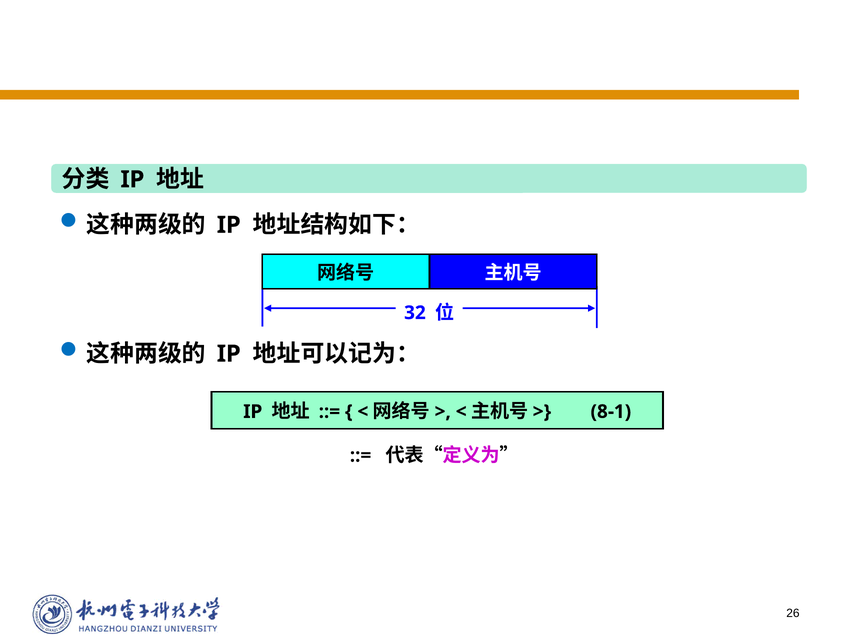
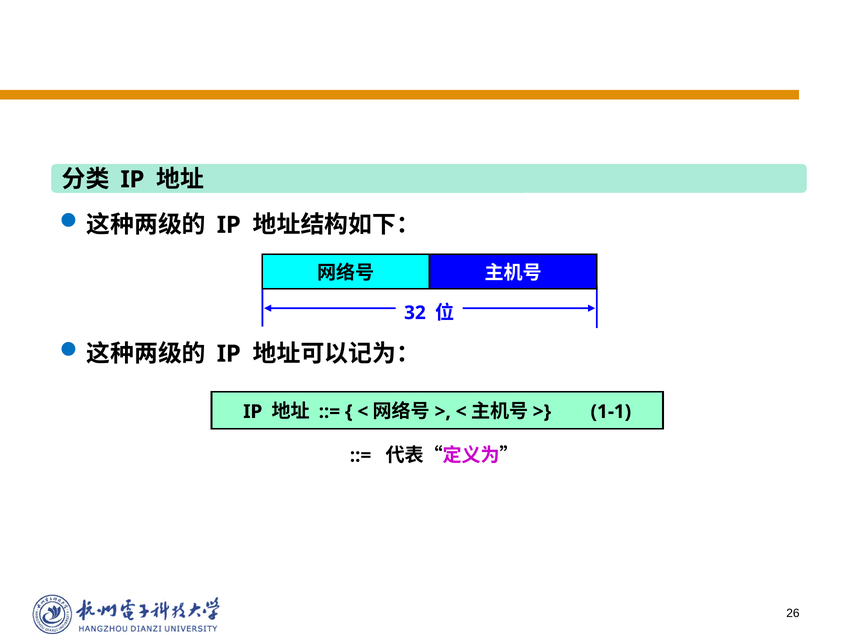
8-1: 8-1 -> 1-1 (611, 411)
